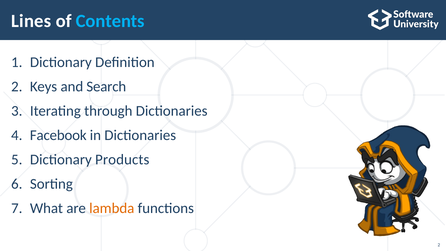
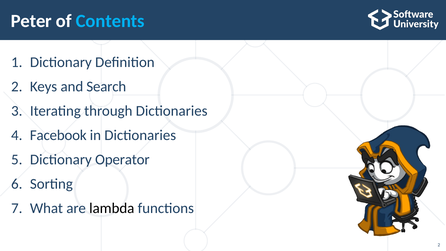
Lines: Lines -> Peter (31, 21)
Products: Products -> Operator (122, 160)
lambda colour: orange -> black (112, 208)
